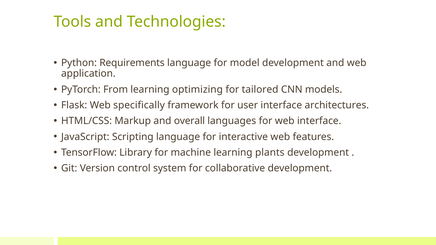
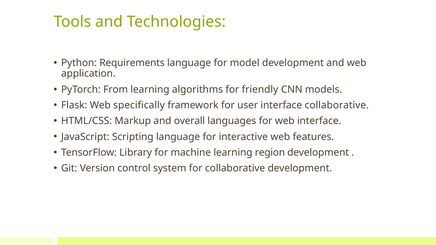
optimizing: optimizing -> algorithms (197, 90)
tailored: tailored -> friendly (260, 90)
interface architectures: architectures -> collaborative (337, 105)
plants: plants -> region (270, 153)
